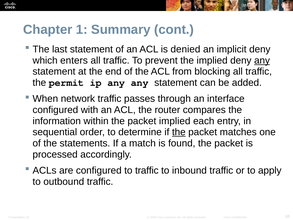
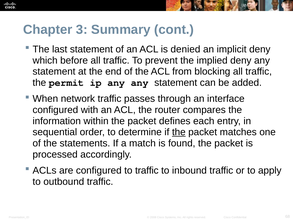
1: 1 -> 3 (82, 30)
enters: enters -> before (74, 60)
any underline: present -> none (262, 60)
packet implied: implied -> defines (175, 121)
